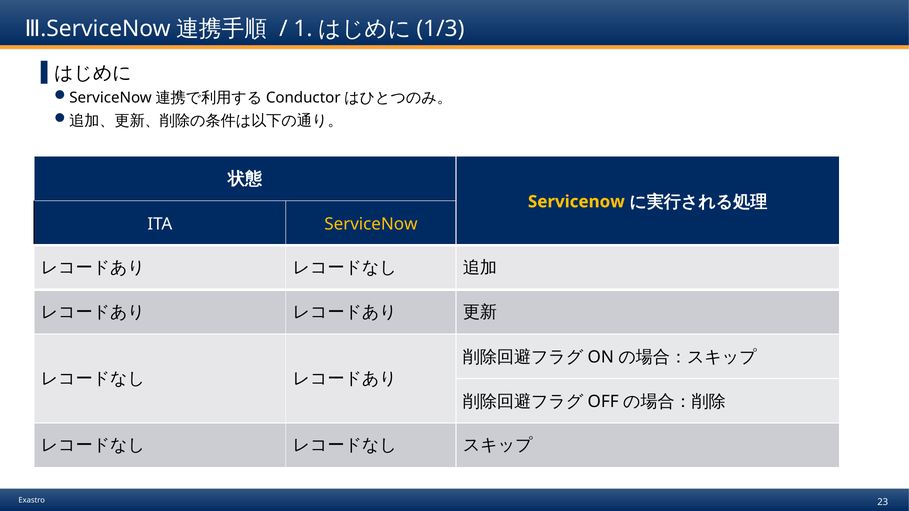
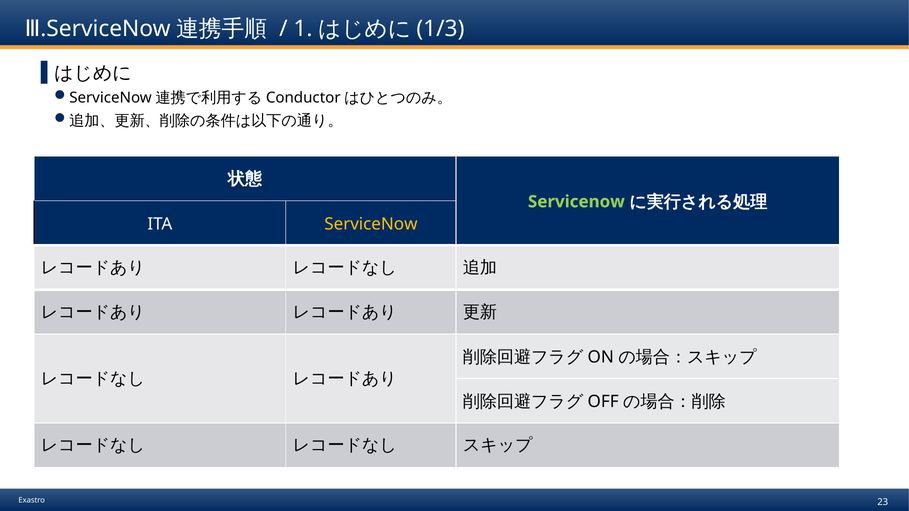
Servicenow colour: yellow -> light green (576, 202)
